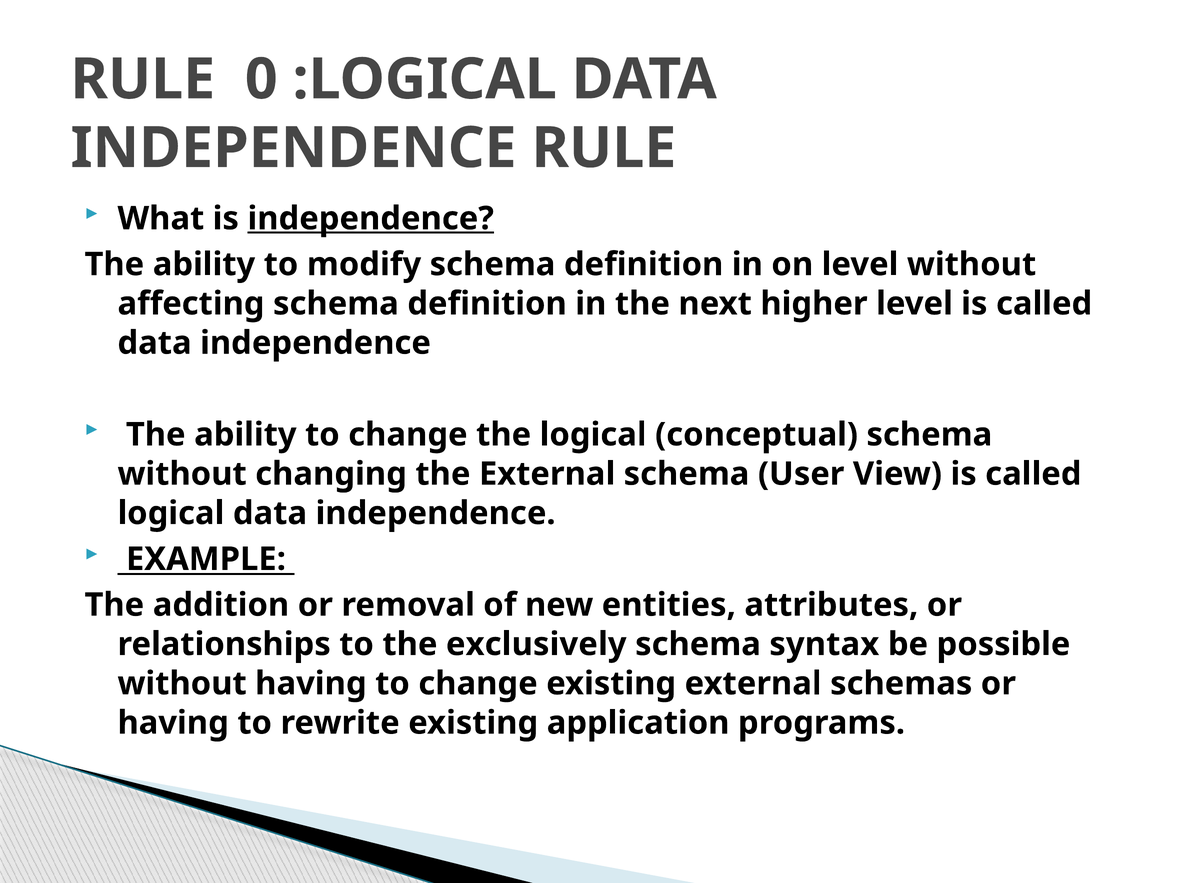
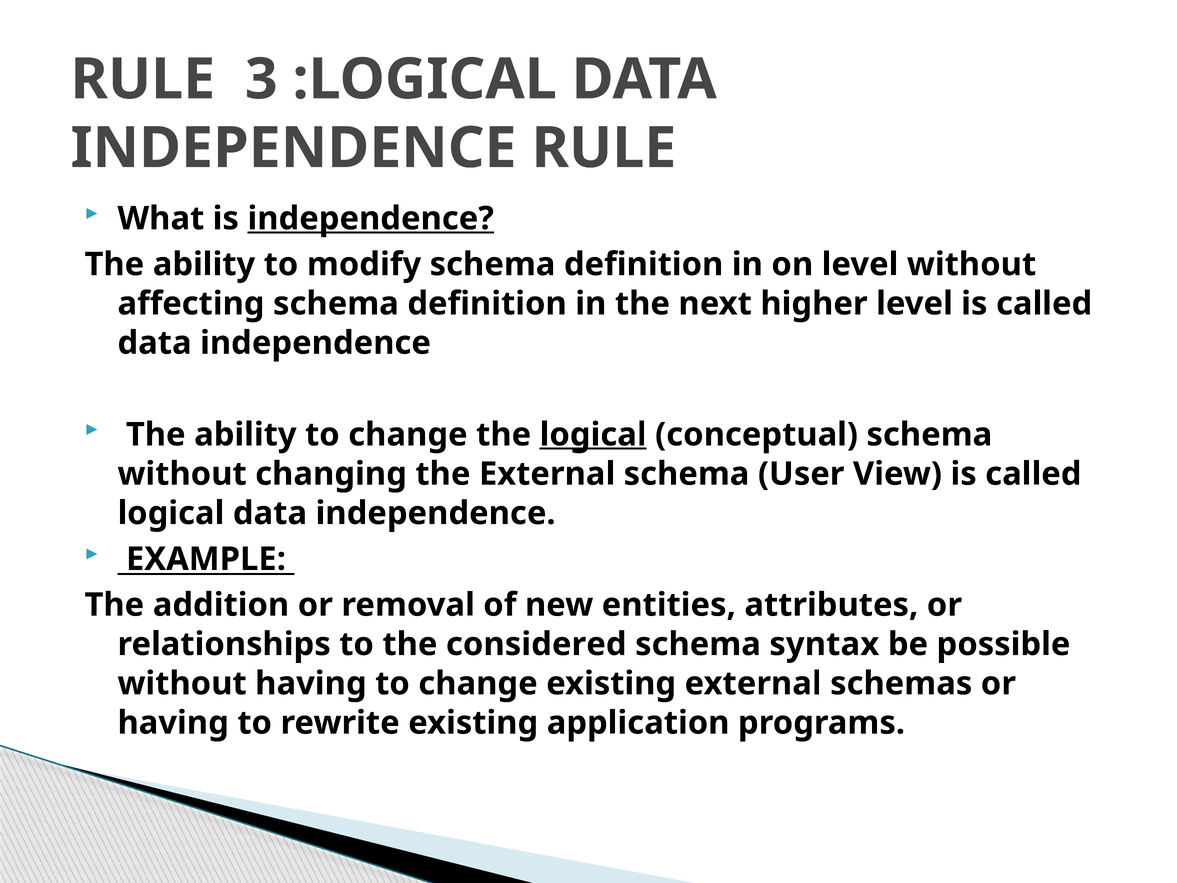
0: 0 -> 3 (261, 79)
logical underline: none -> present (593, 435)
exclusively: exclusively -> considered (536, 644)
